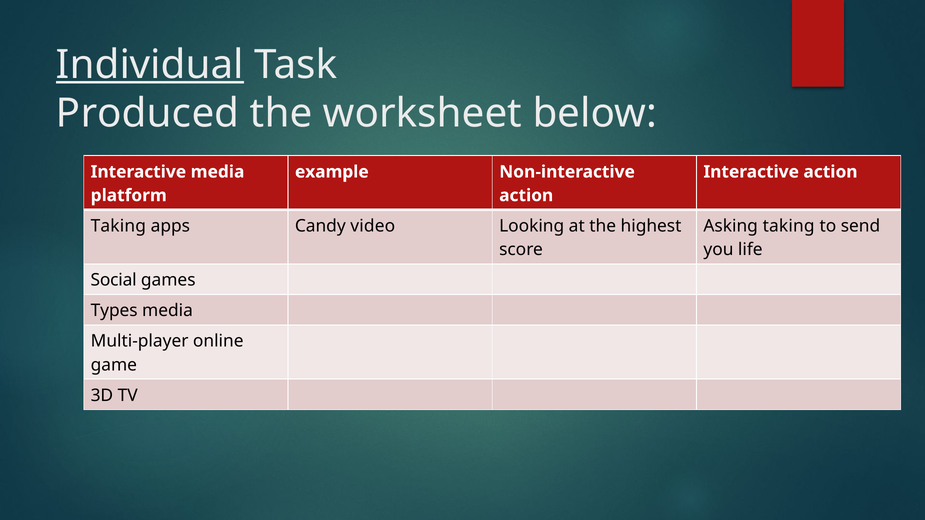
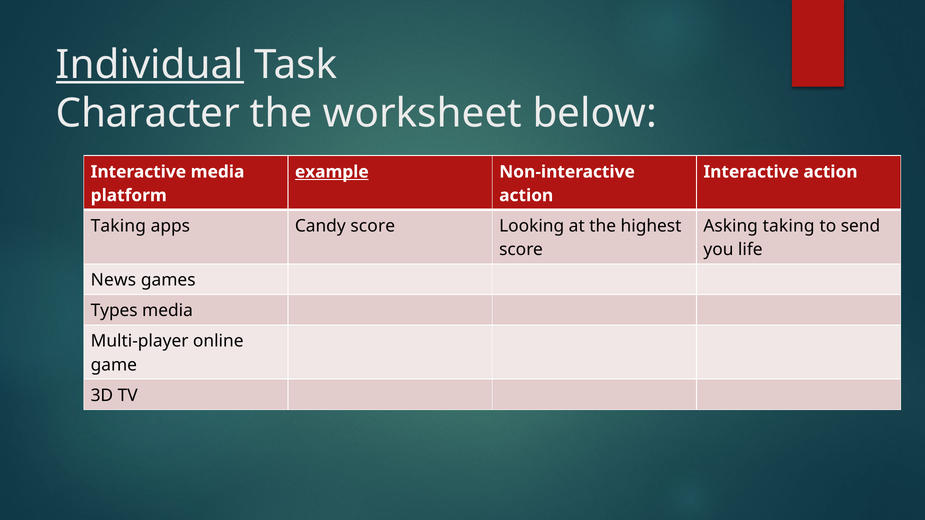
Produced: Produced -> Character (148, 114)
example underline: none -> present (332, 172)
Candy video: video -> score (373, 226)
Social: Social -> News (113, 280)
